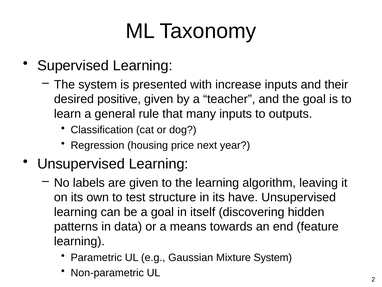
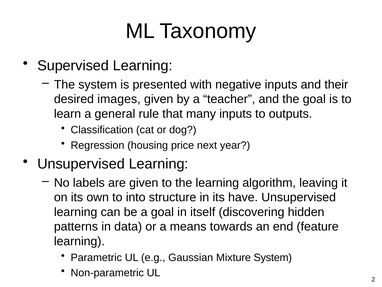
increase: increase -> negative (238, 84)
positive: positive -> images (119, 99)
test: test -> into (136, 197)
